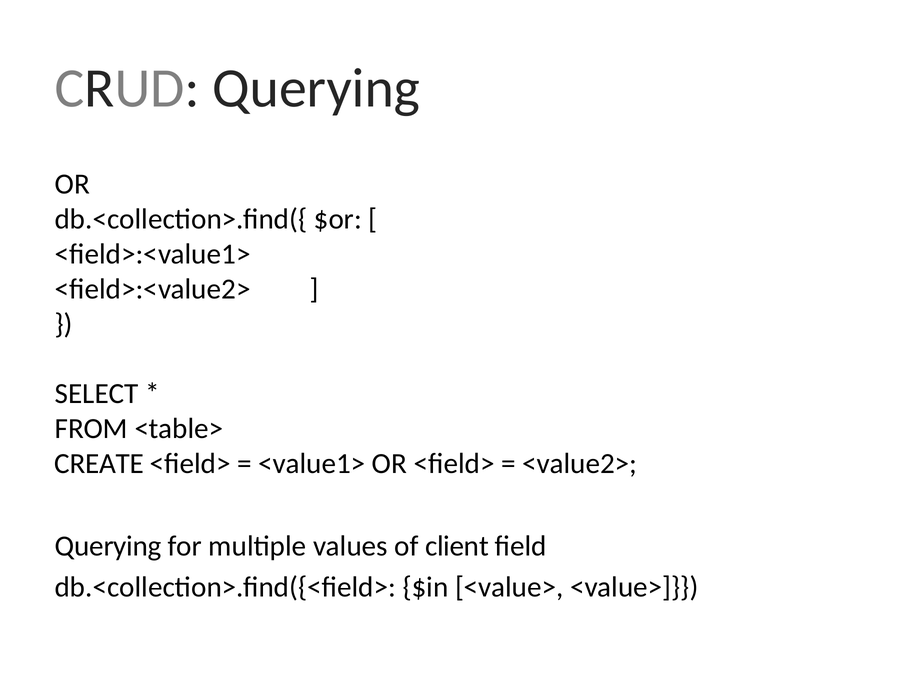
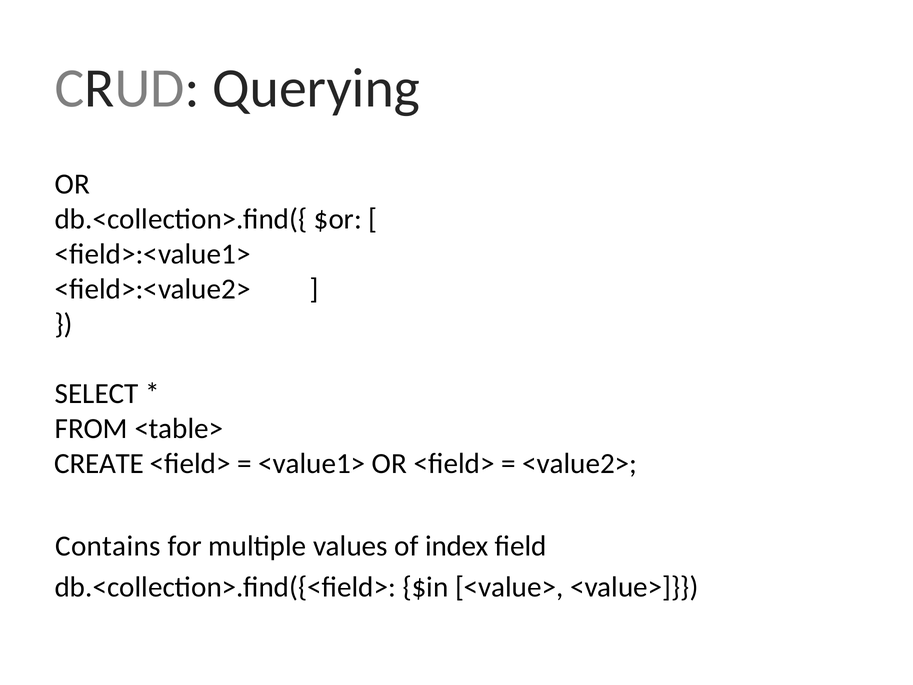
Querying: Querying -> Contains (108, 546)
client: client -> index (457, 546)
